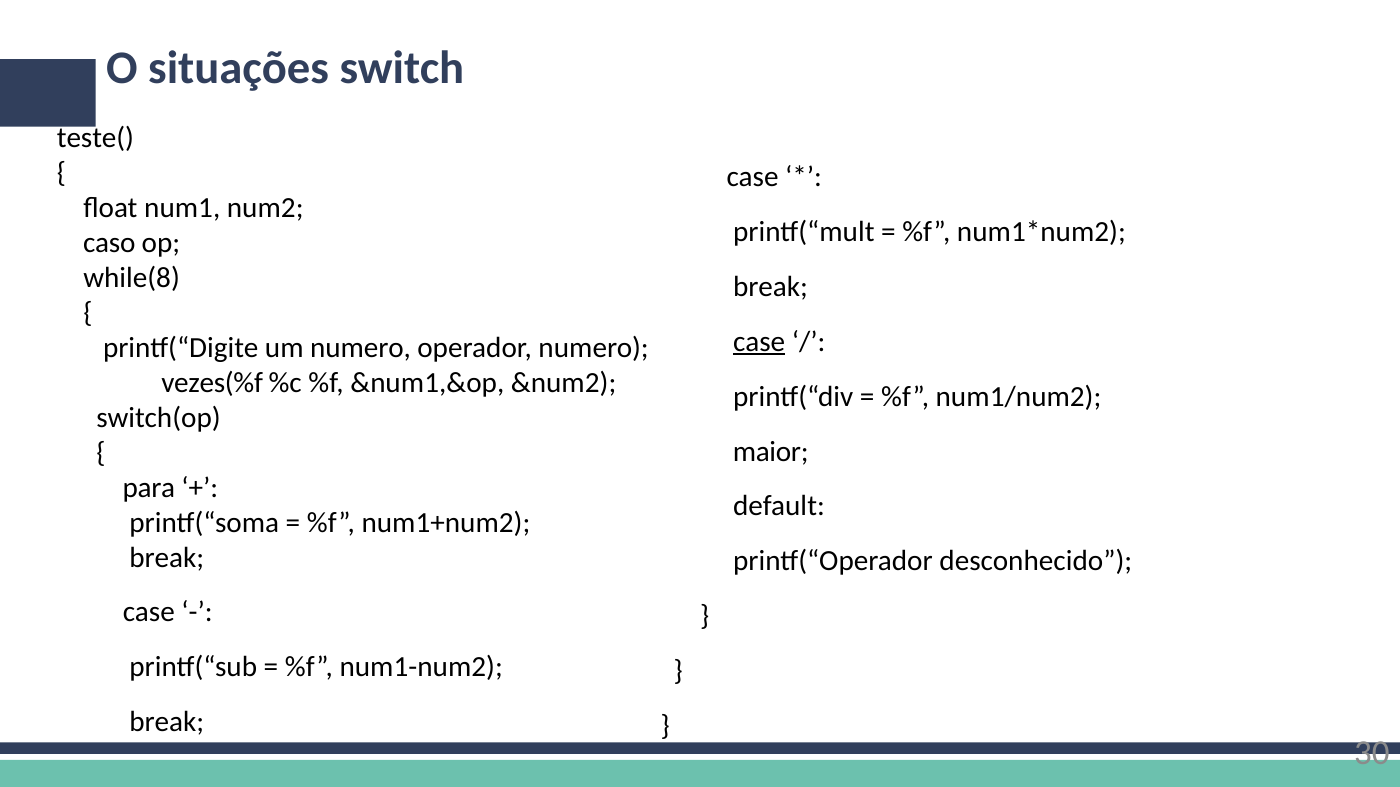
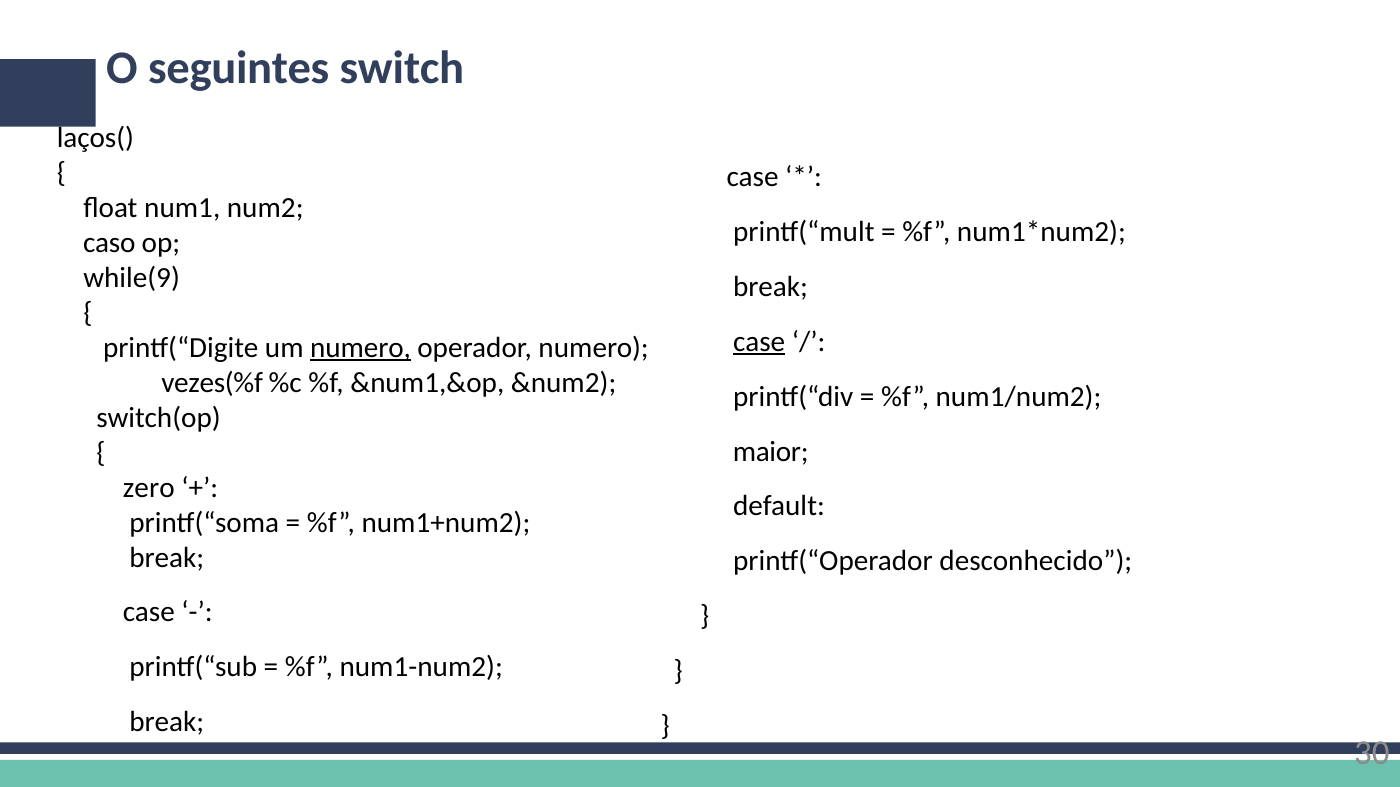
situações: situações -> seguintes (239, 68)
teste(: teste( -> laços( (95, 138)
while(8: while(8 -> while(9 (132, 278)
numero underline: none -> present (361, 348)
para: para -> zero (149, 488)
